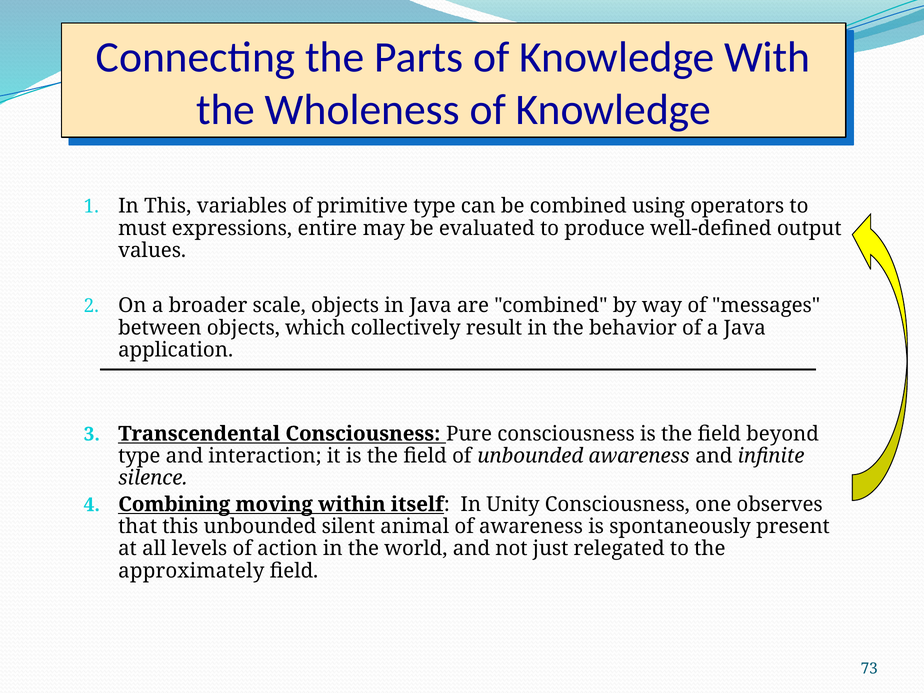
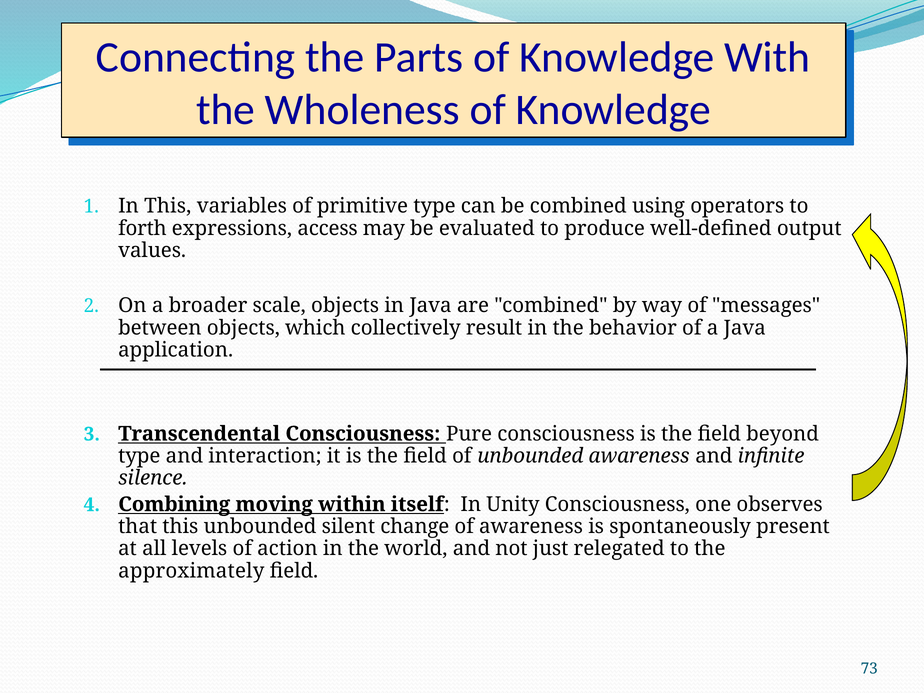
must: must -> forth (142, 228)
entire: entire -> access (328, 228)
animal: animal -> change (415, 527)
